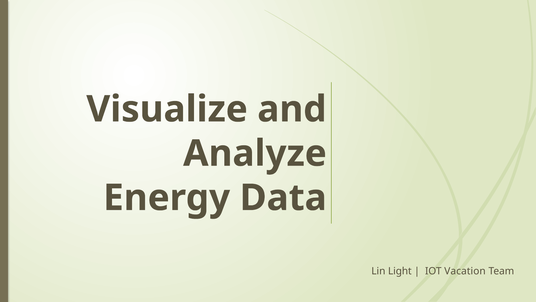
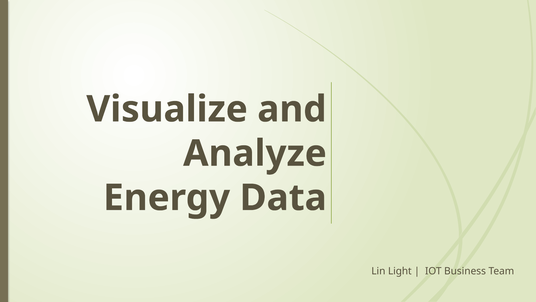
Vacation: Vacation -> Business (465, 271)
